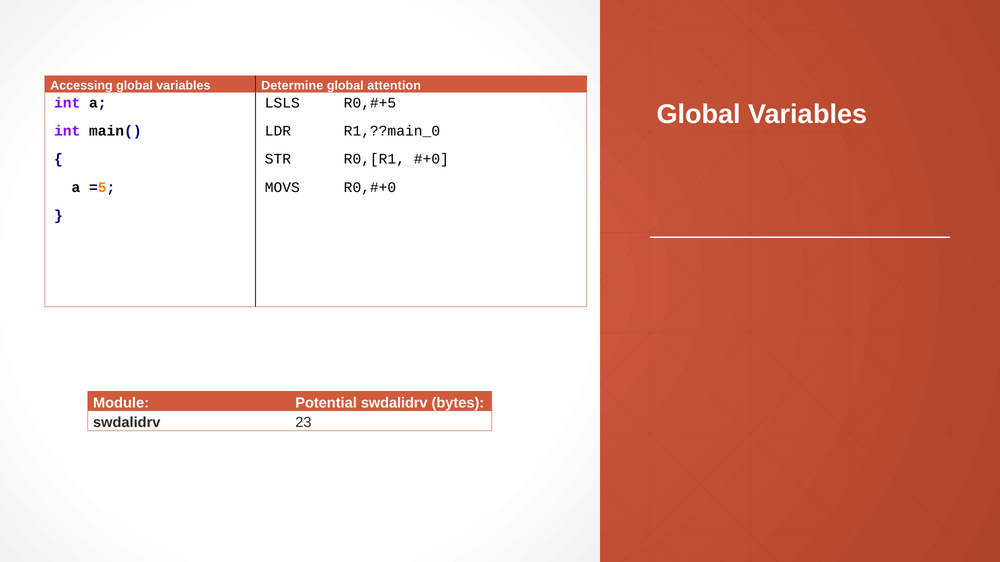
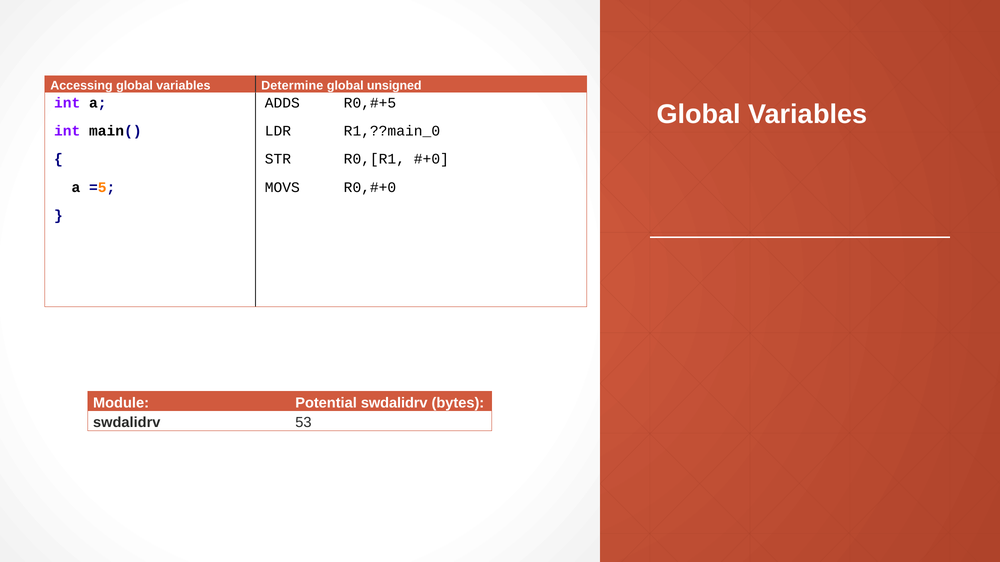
attention: attention -> unsigned (394, 86)
LSLS: LSLS -> ADDS (282, 103)
23: 23 -> 53 (303, 423)
